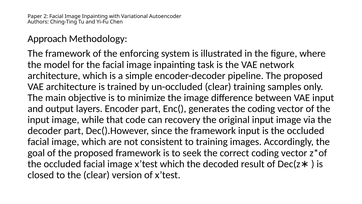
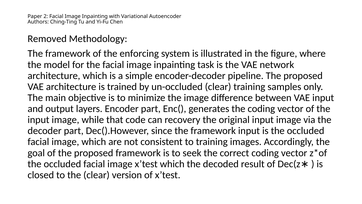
Approach: Approach -> Removed (47, 39)
